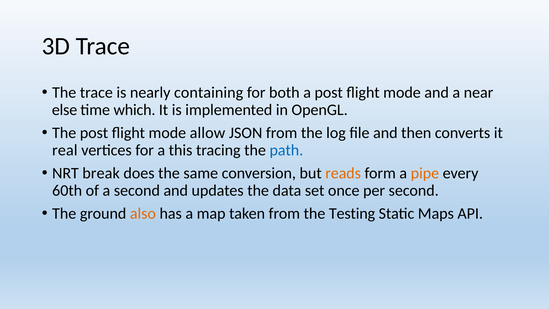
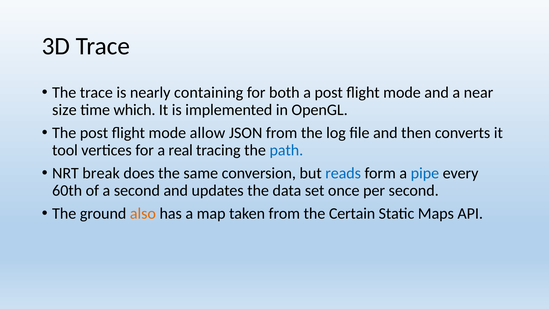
else: else -> size (64, 110)
real: real -> tool (65, 150)
this: this -> real (181, 150)
reads colour: orange -> blue (343, 173)
pipe colour: orange -> blue (425, 173)
Testing: Testing -> Certain (352, 213)
